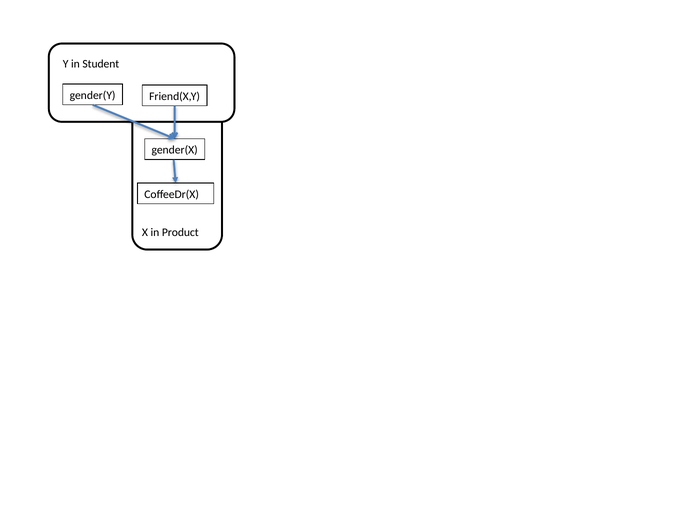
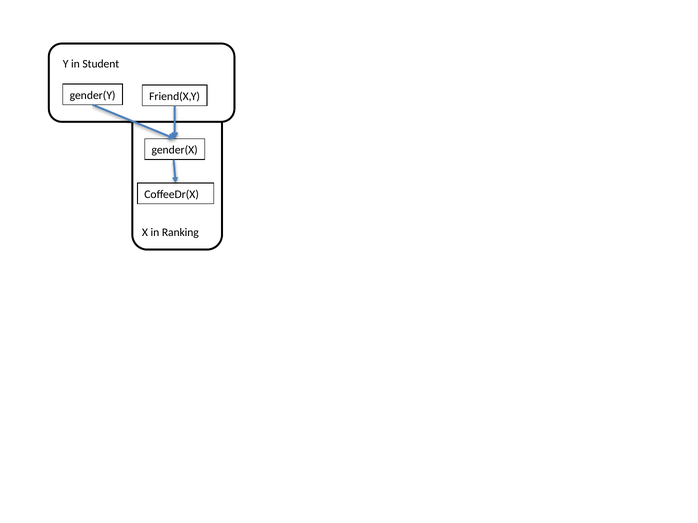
Product: Product -> Ranking (180, 232)
